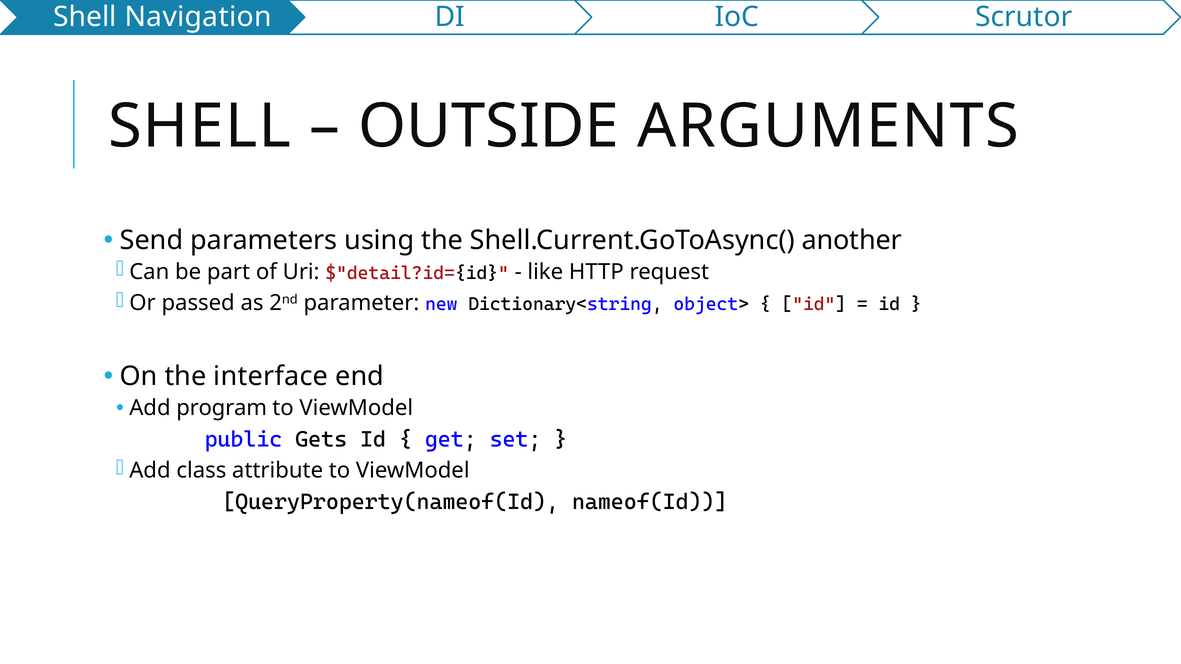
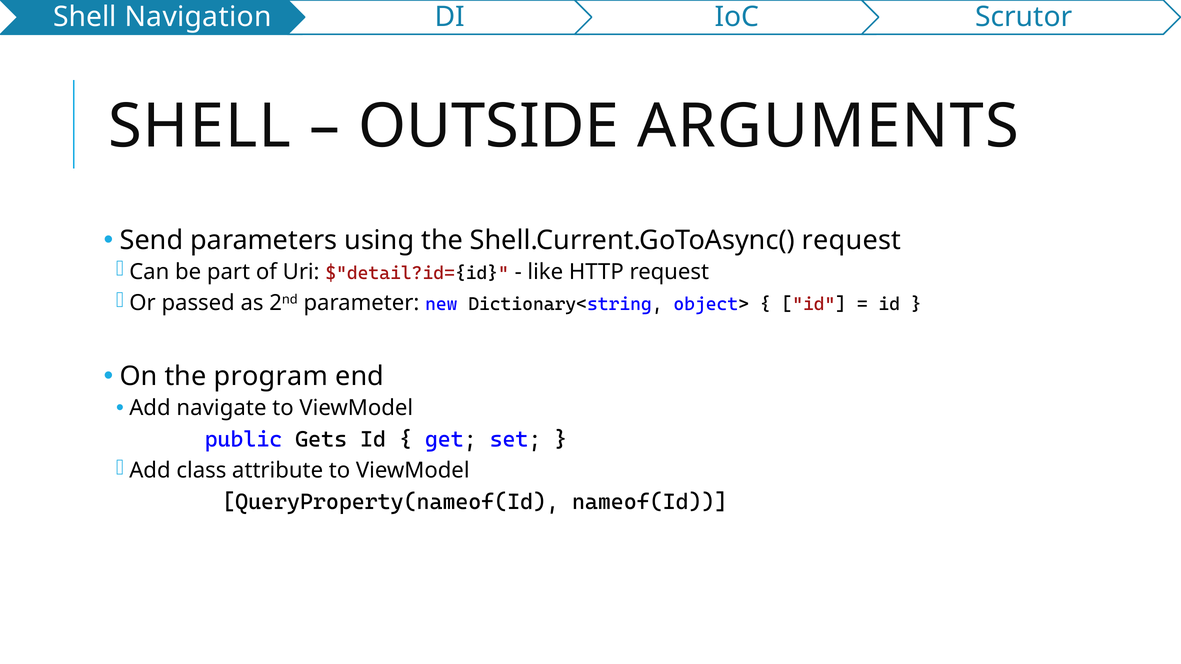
Shell.Current.GoToAsync( another: another -> request (852, 240)
interface: interface -> program (271, 377)
program: program -> navigate (221, 408)
